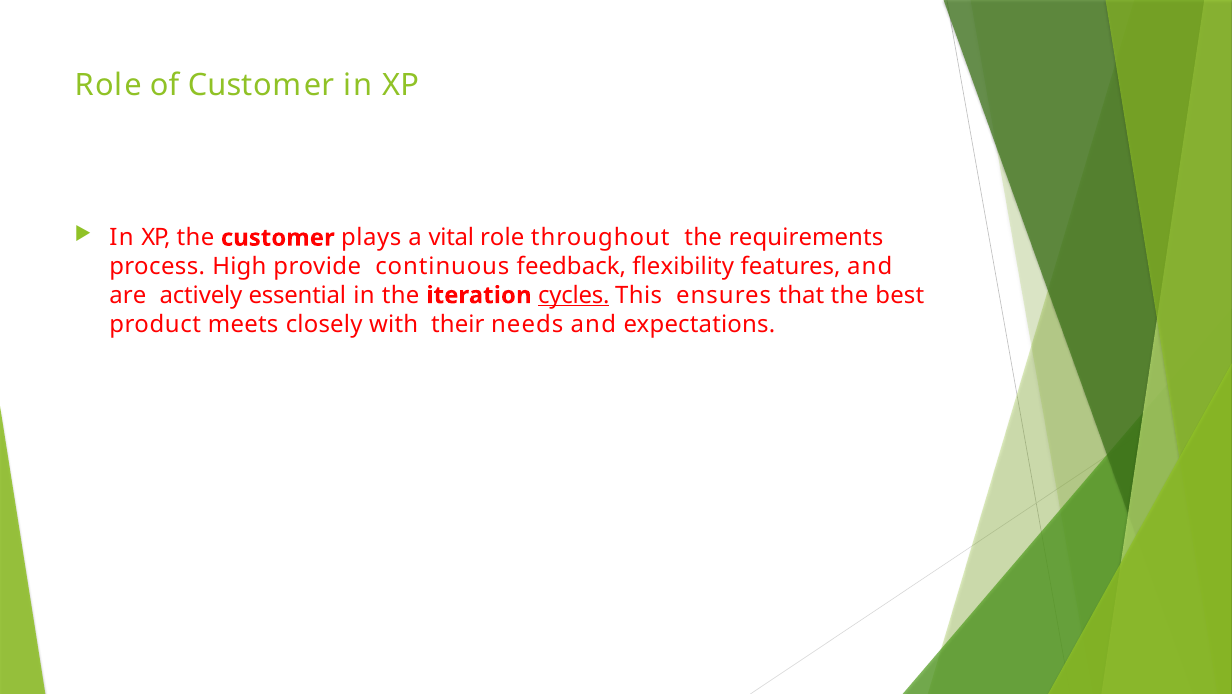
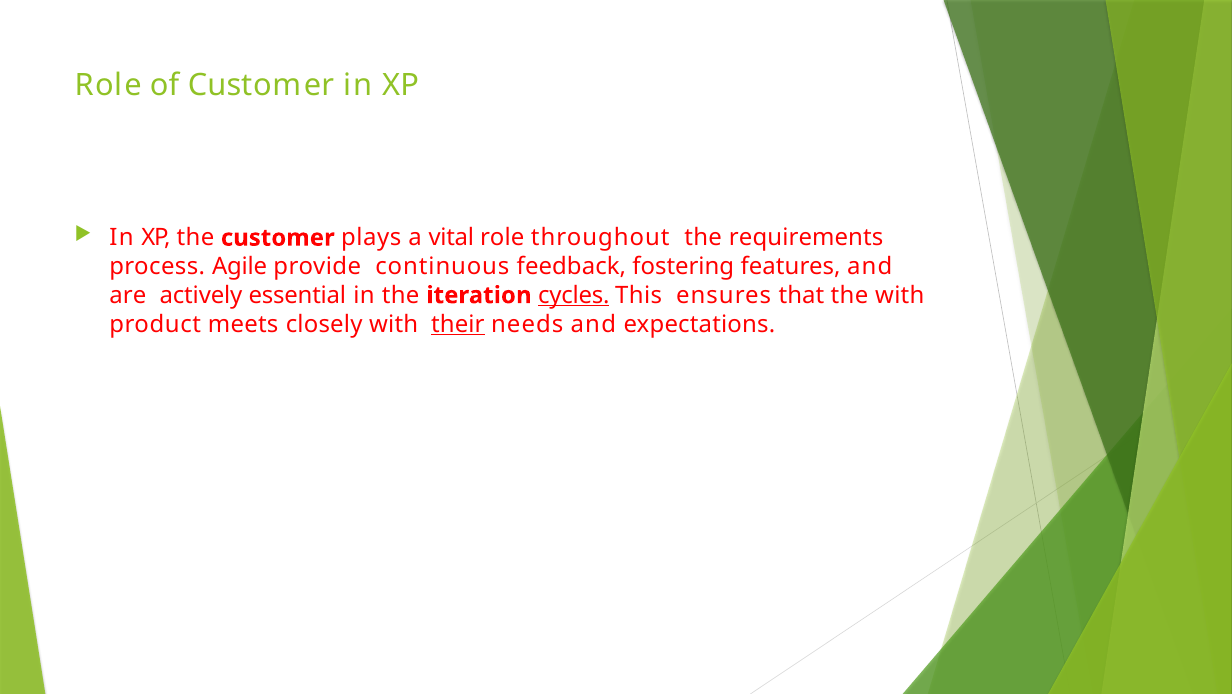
High: High -> Agile (240, 266)
ﬂexibility: ﬂexibility -> fostering (683, 266)
the best: best -> with (900, 295)
their underline: none -> present (458, 324)
